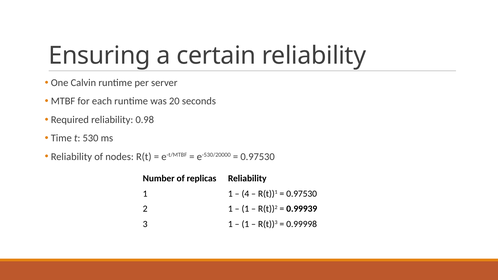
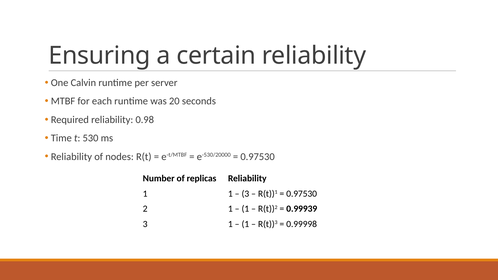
4: 4 -> 3 (245, 194)
